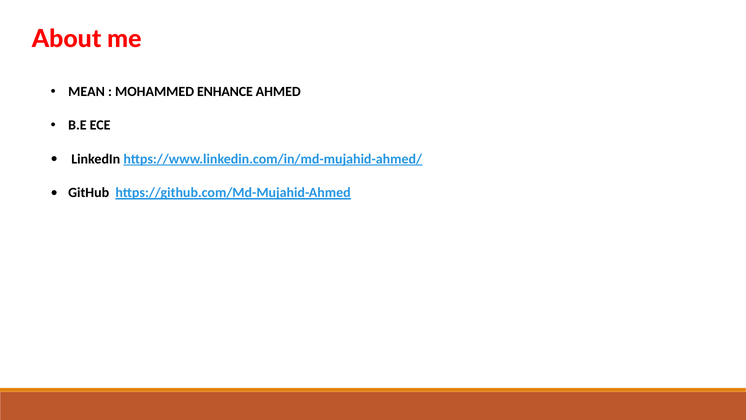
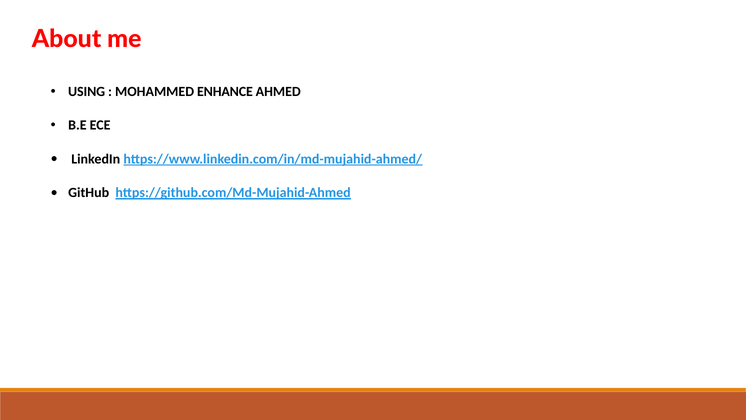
MEAN: MEAN -> USING (87, 92)
